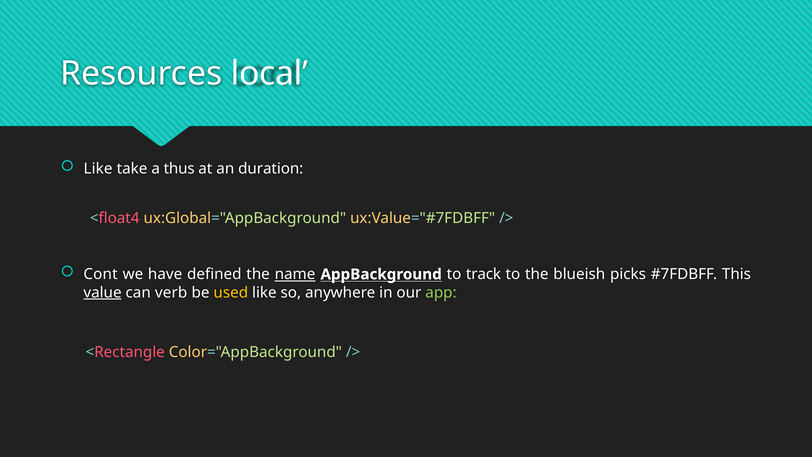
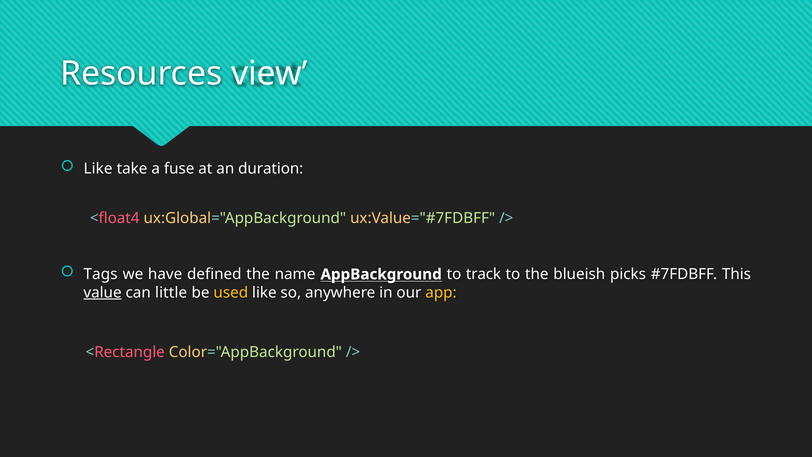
local: local -> view (269, 73)
thus: thus -> fuse (179, 169)
Cont: Cont -> Tags (101, 274)
name underline: present -> none (295, 274)
verb: verb -> little (171, 292)
app colour: light green -> yellow (441, 292)
